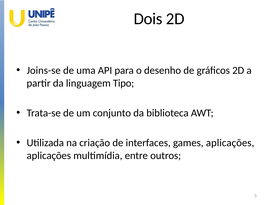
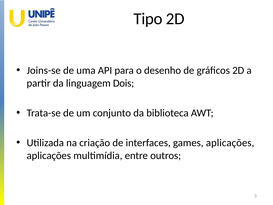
Dois: Dois -> Tipo (148, 19)
Tipo: Tipo -> Dois (124, 83)
